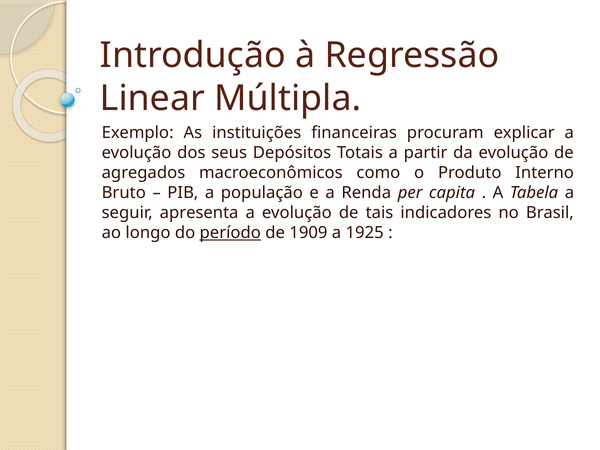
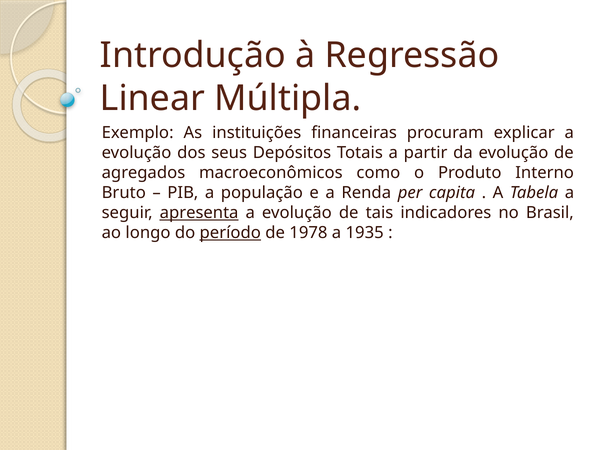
apresenta underline: none -> present (199, 213)
1909: 1909 -> 1978 (308, 233)
1925: 1925 -> 1935 (365, 233)
